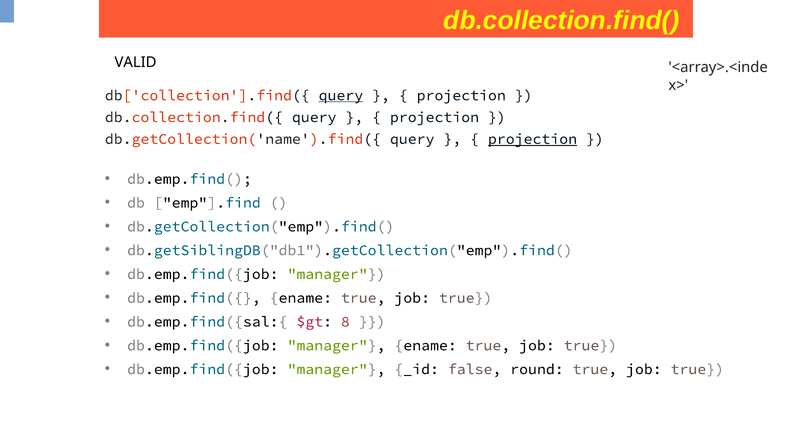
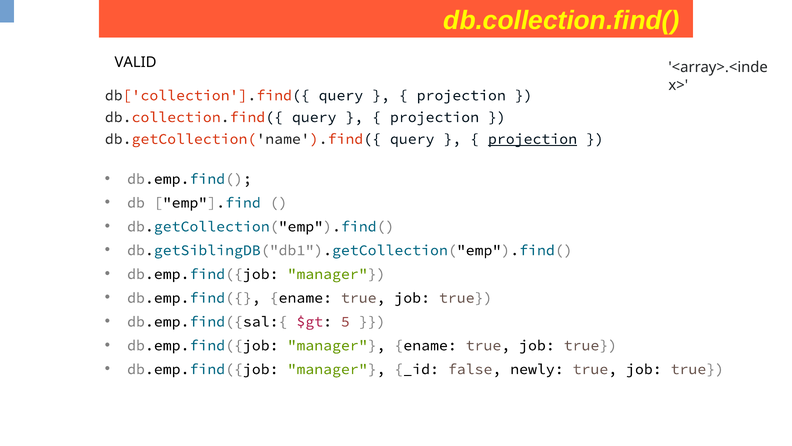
query underline: present -> none (341, 95)
8: 8 -> 5 (345, 321)
round: round -> newly (537, 369)
